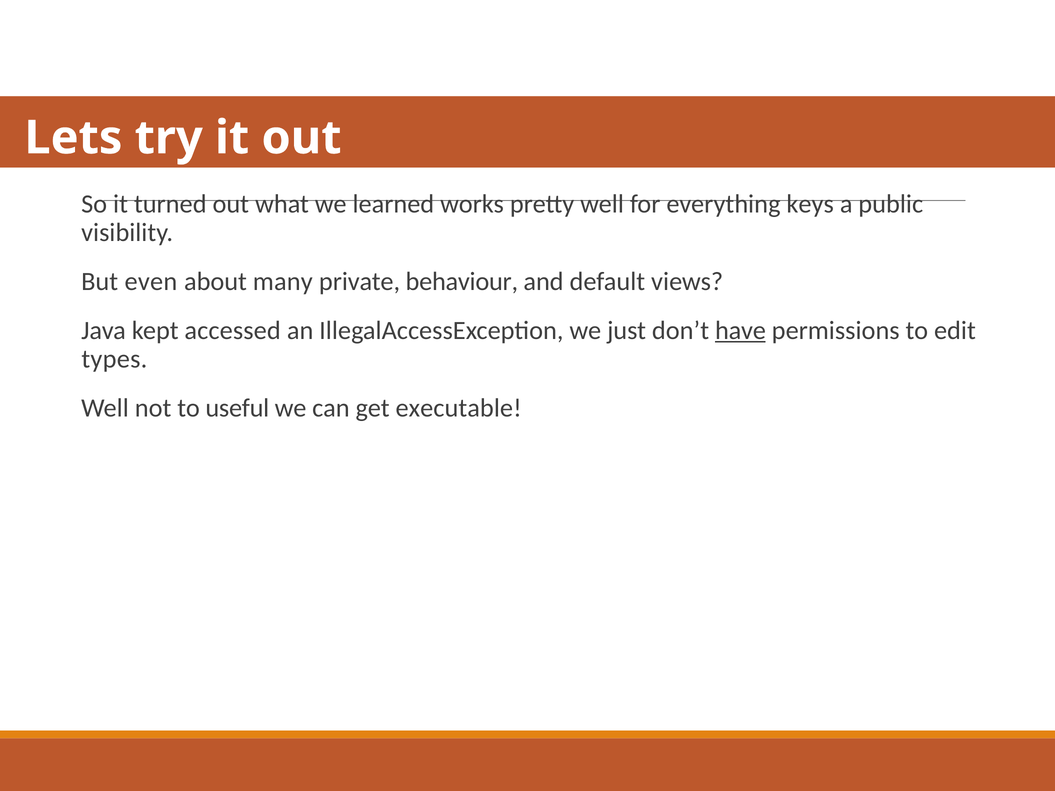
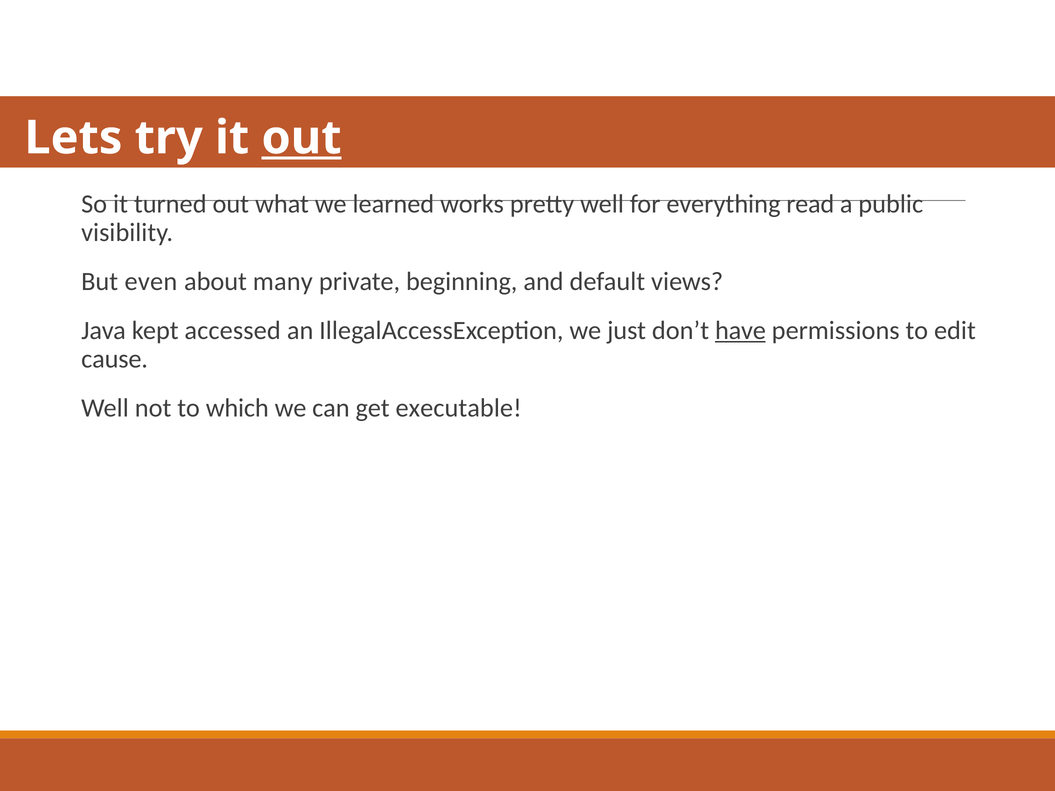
out underline: none -> present (302, 138)
keys: keys -> read (810, 204)
behaviour: behaviour -> beginning (462, 282)
types: types -> cause (115, 359)
useful: useful -> which (237, 408)
